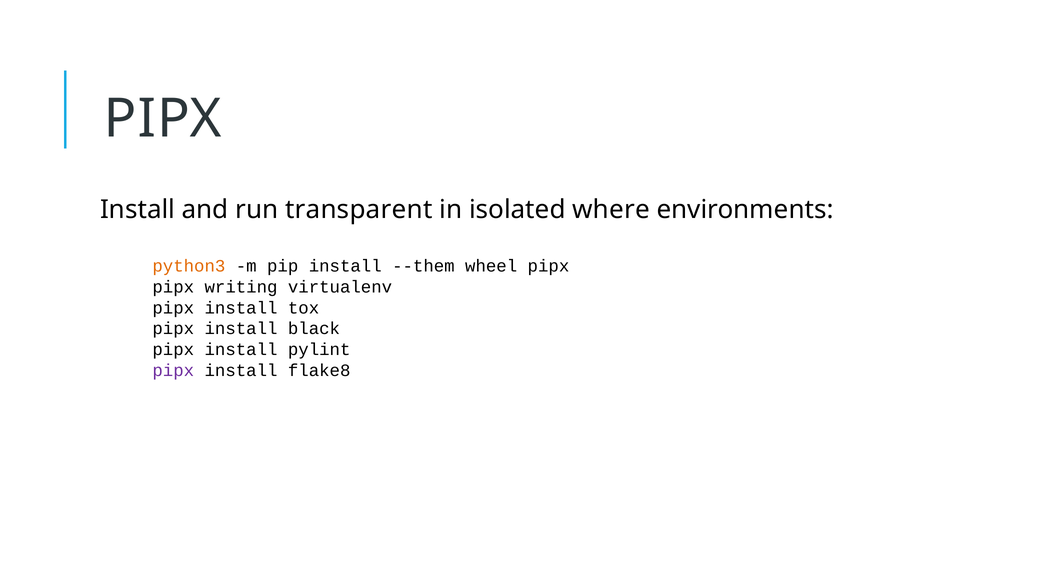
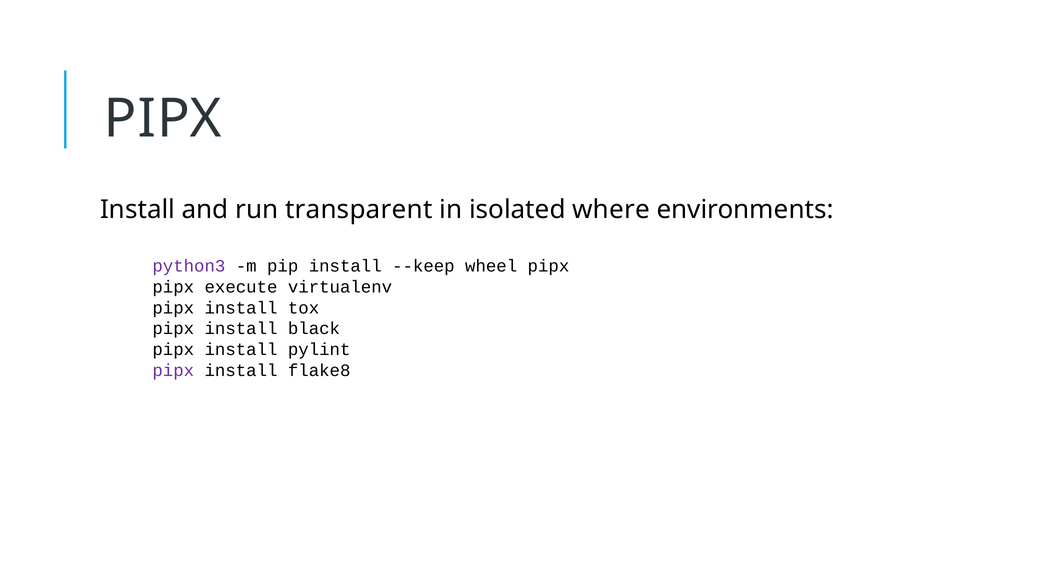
python3 colour: orange -> purple (189, 267)
--them: --them -> --keep (423, 267)
writing: writing -> execute (241, 287)
